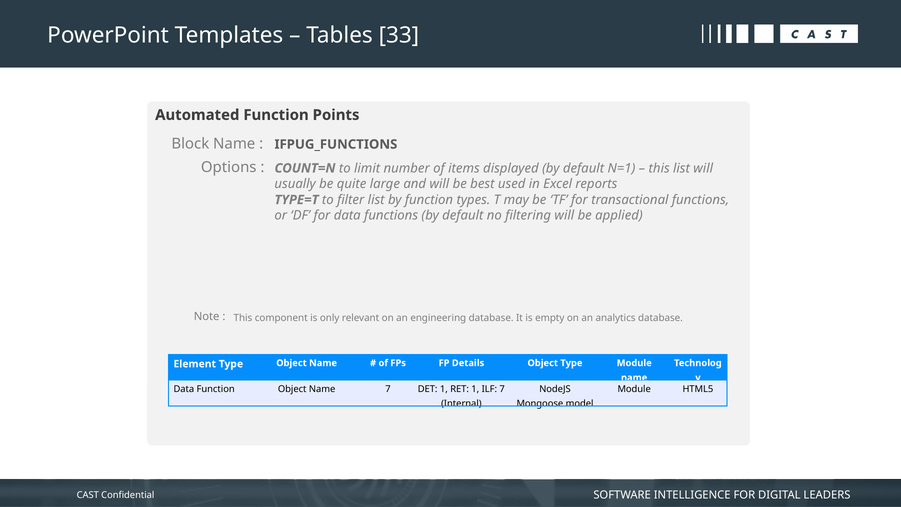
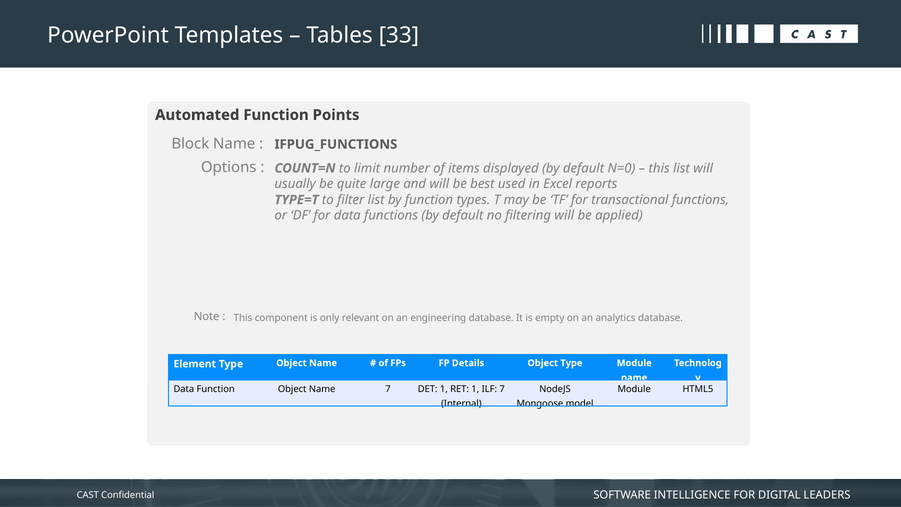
N=1: N=1 -> N=0 (621, 168)
